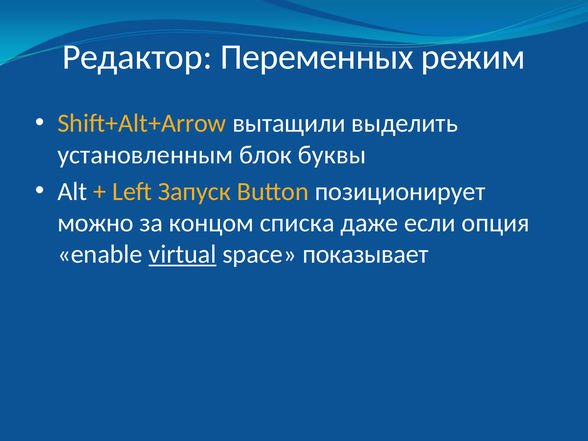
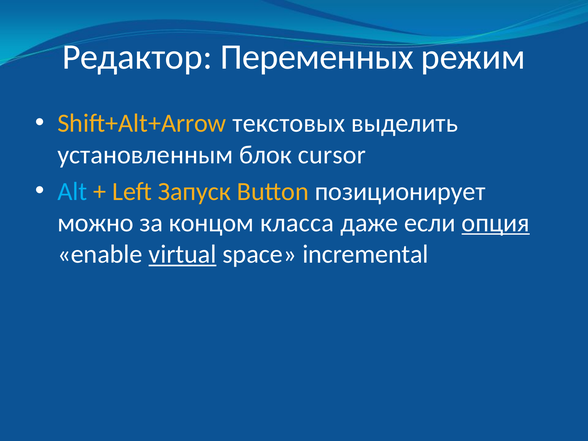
вытащили: вытащили -> текстовых (289, 123)
буквы: буквы -> cursor (332, 155)
Alt colour: white -> light blue (72, 191)
списка: списка -> класса (297, 223)
опция underline: none -> present (496, 223)
показывает: показывает -> incremental (365, 254)
